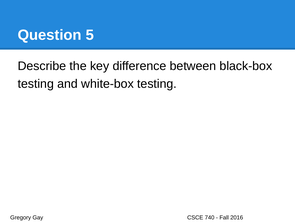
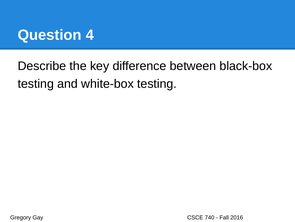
5: 5 -> 4 (90, 35)
